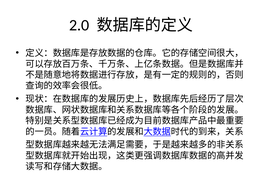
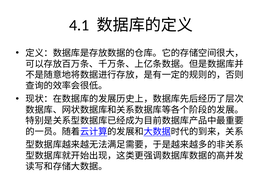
2.0: 2.0 -> 4.1 (79, 25)
